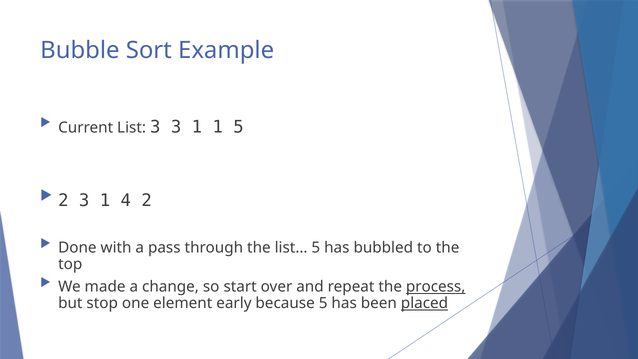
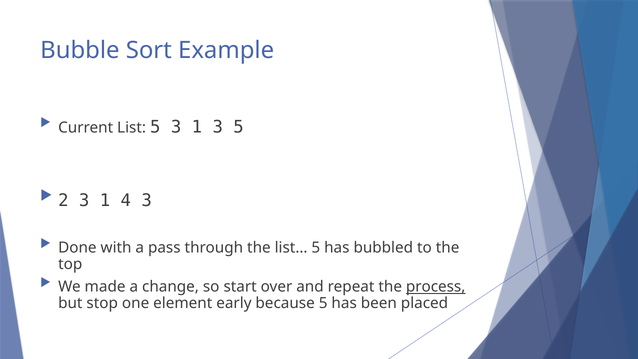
List 3: 3 -> 5 (155, 127)
1 1: 1 -> 3 (218, 127)
4 2: 2 -> 3 (147, 200)
placed underline: present -> none (424, 303)
